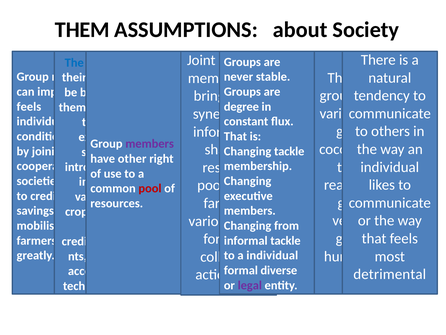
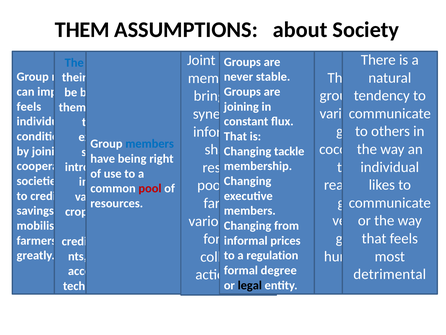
degree: degree -> joining (241, 106)
members colour: purple -> blue (150, 144)
other: other -> being (132, 158)
tackle: tackle -> prices (285, 240)
individual: individual -> regulation (272, 255)
diverse: diverse -> degree (279, 270)
legal colour: purple -> black (250, 285)
